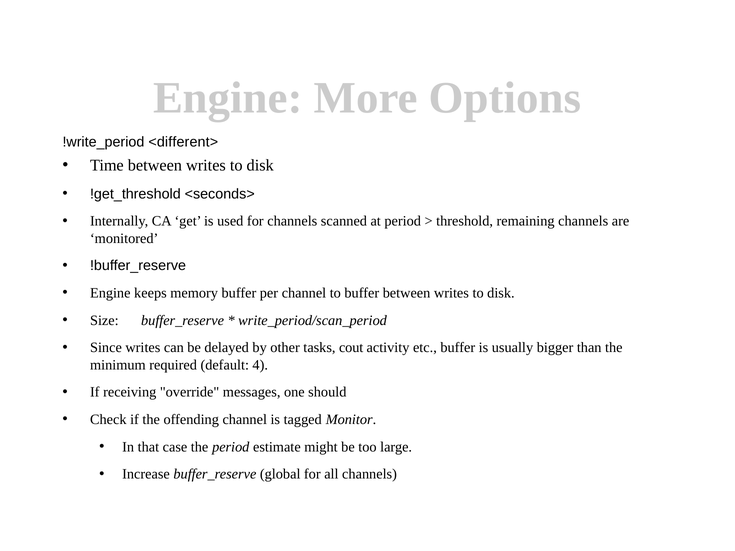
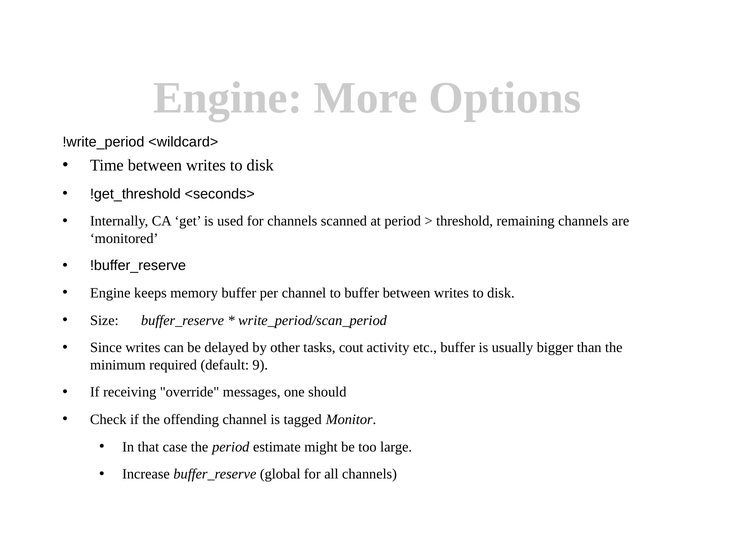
<different>: <different> -> <wildcard> (183, 142)
4: 4 -> 9 (260, 365)
